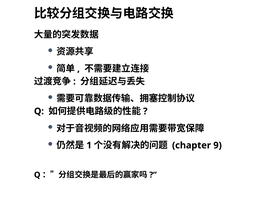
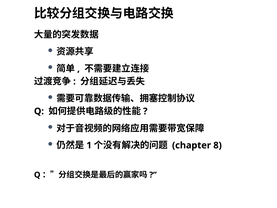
9: 9 -> 8 (218, 145)
